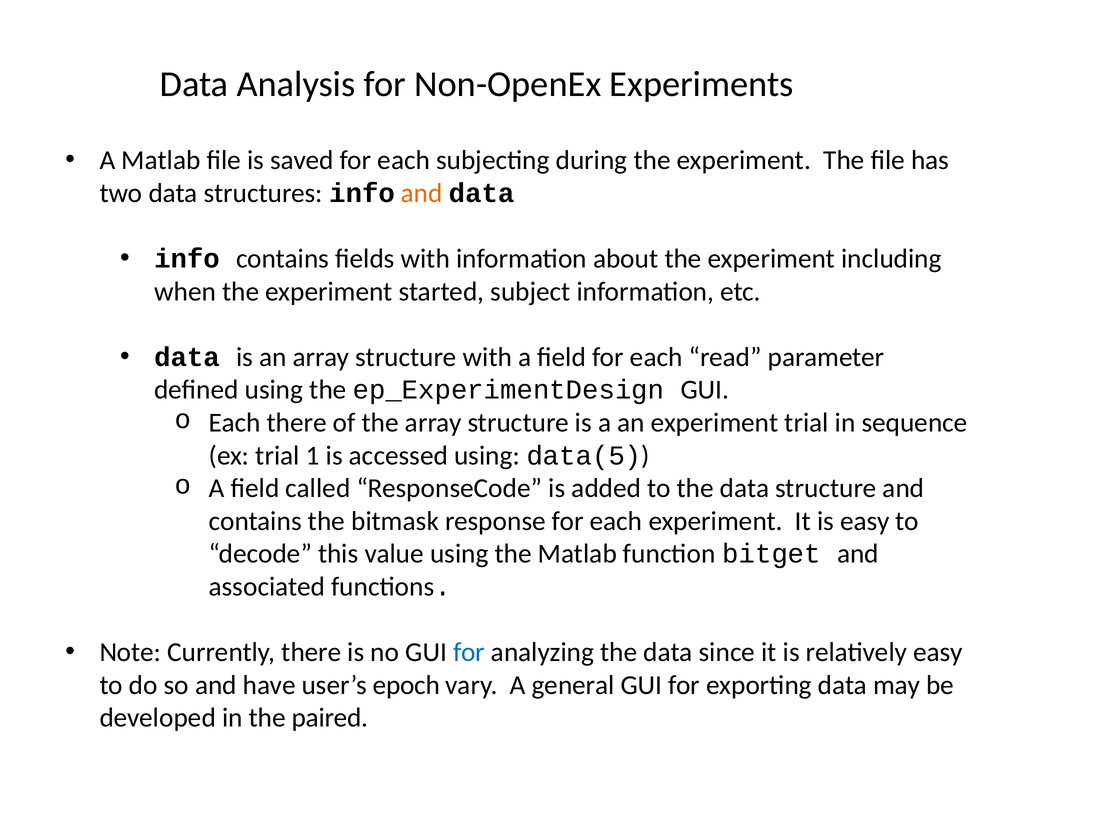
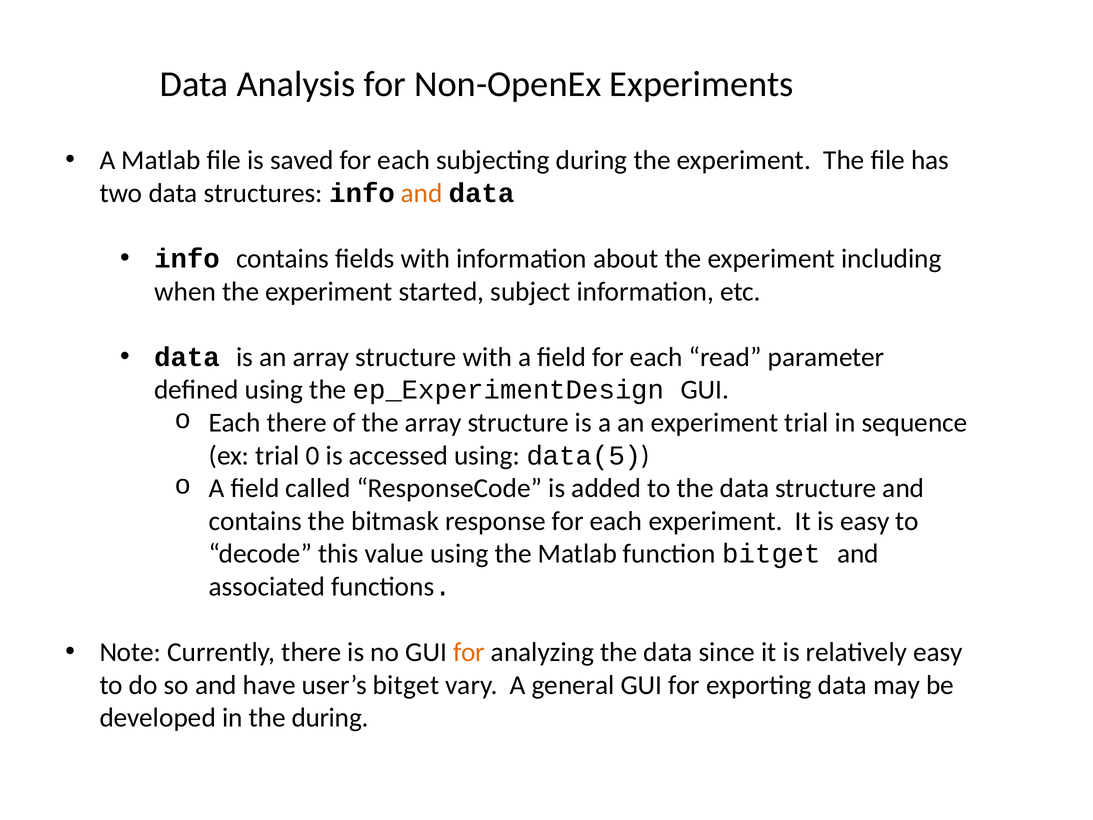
1: 1 -> 0 (313, 455)
for colour: blue -> orange (469, 652)
user’s epoch: epoch -> bitget (406, 685)
the paired: paired -> during (330, 718)
